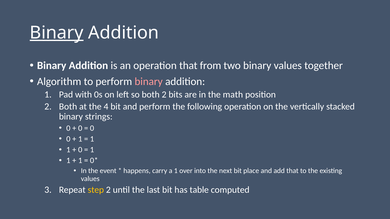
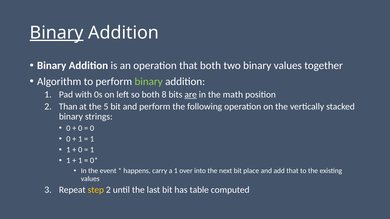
that from: from -> both (210, 66)
binary colour: pink -> light green (149, 82)
both 2: 2 -> 8 (164, 95)
are underline: none -> present (191, 95)
2 Both: Both -> Than (68, 107)
4: 4 -> 5 (106, 107)
